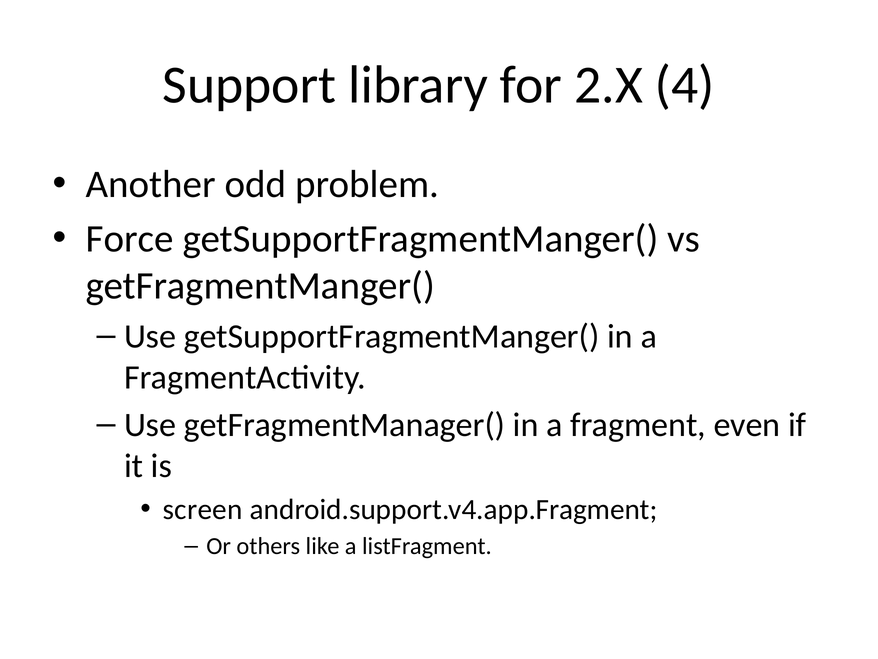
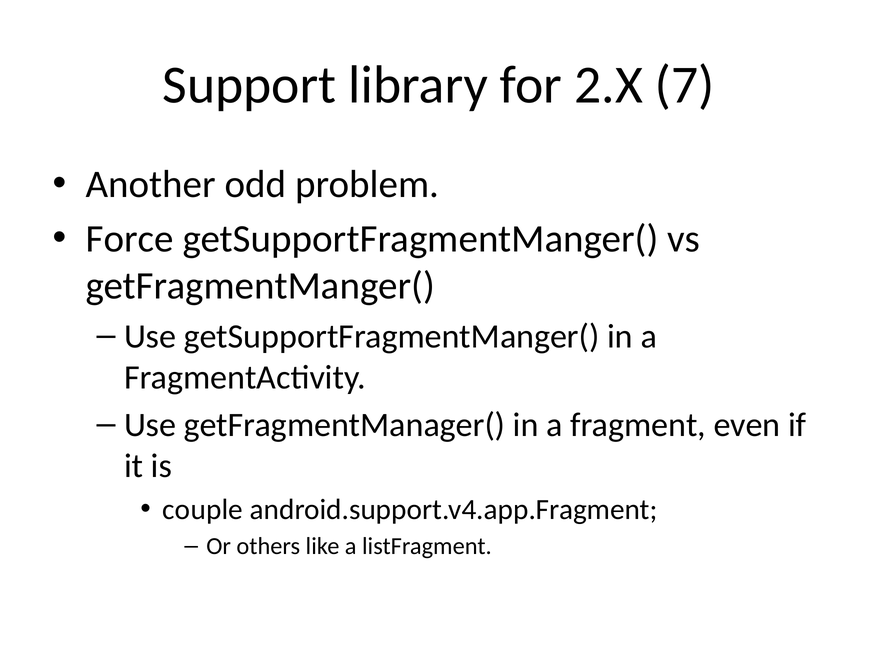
4: 4 -> 7 (685, 85)
screen: screen -> couple (203, 509)
